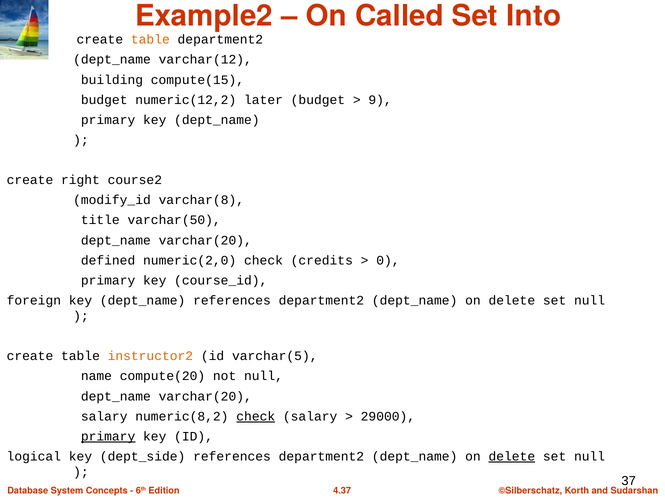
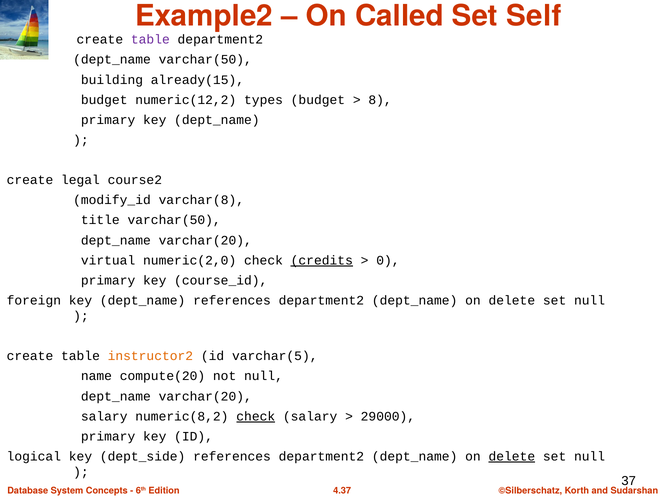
Into: Into -> Self (534, 16)
table colour: orange -> purple (150, 40)
dept_name varchar(12: varchar(12 -> varchar(50 (205, 60)
compute(15: compute(15 -> already(15 (197, 80)
later: later -> types (264, 100)
9: 9 -> 8 (380, 100)
right: right -> legal (80, 180)
defined: defined -> virtual (108, 260)
credits underline: none -> present (322, 260)
primary underline: present -> none (108, 436)
